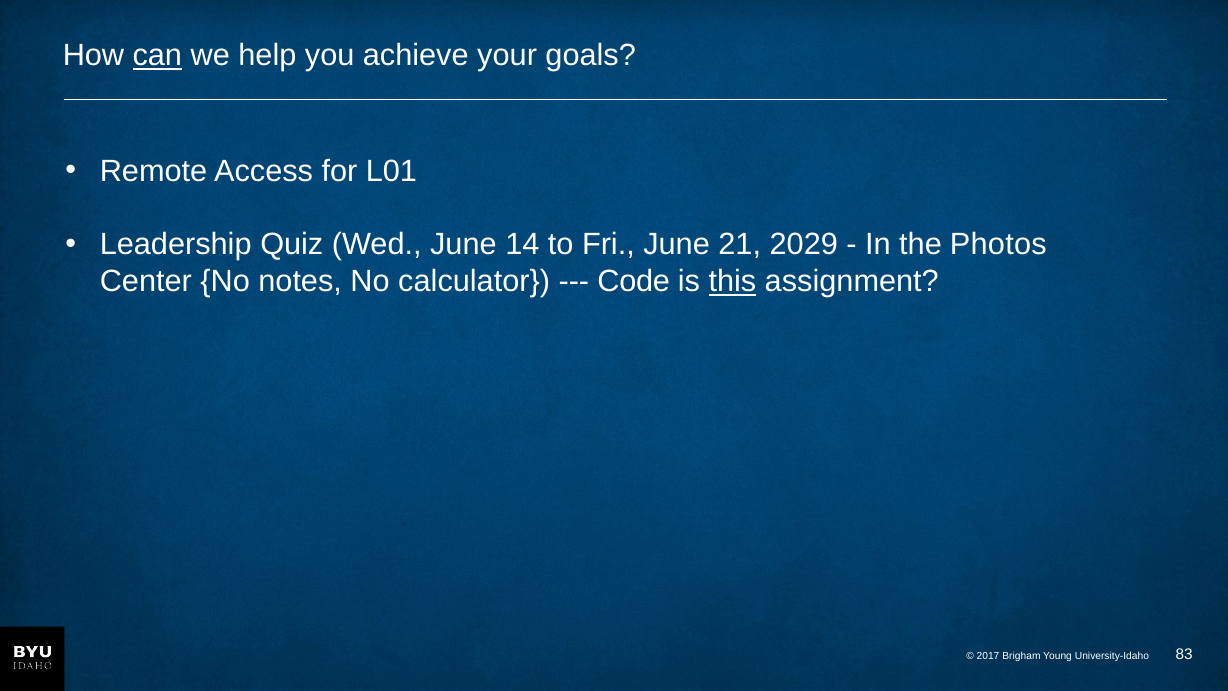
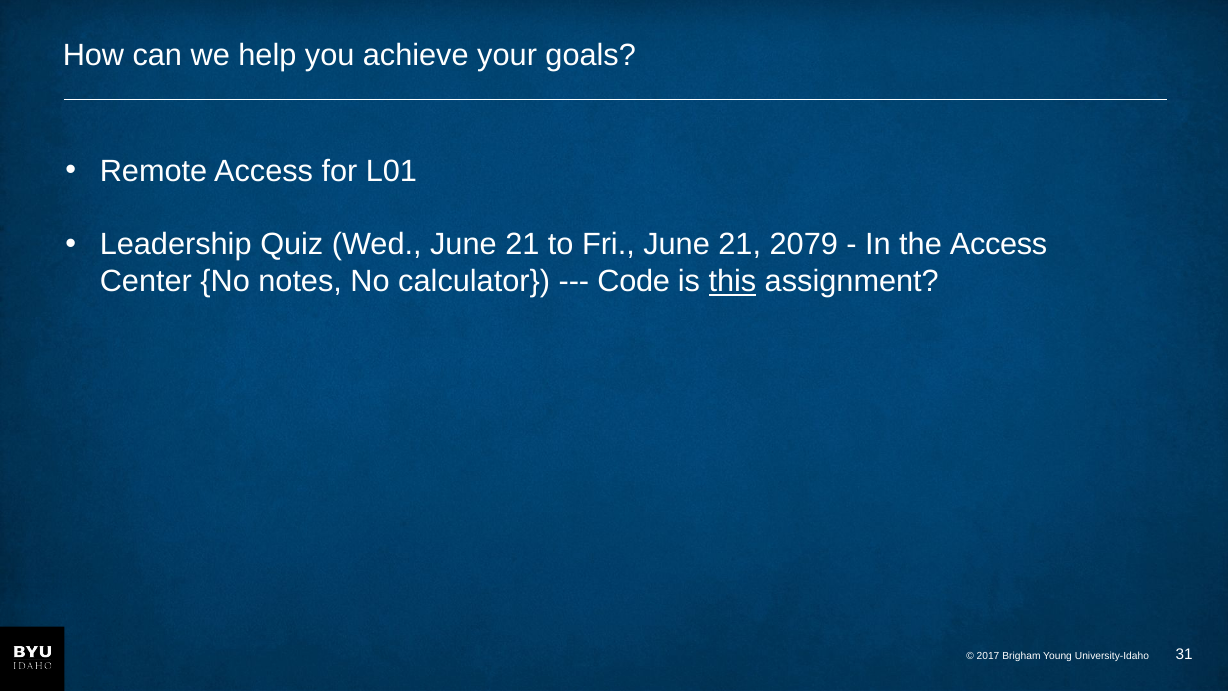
can underline: present -> none (157, 55)
Wed June 14: 14 -> 21 (522, 245)
2029: 2029 -> 2079 (804, 245)
the Photos: Photos -> Access (999, 245)
83: 83 -> 31 (1184, 655)
